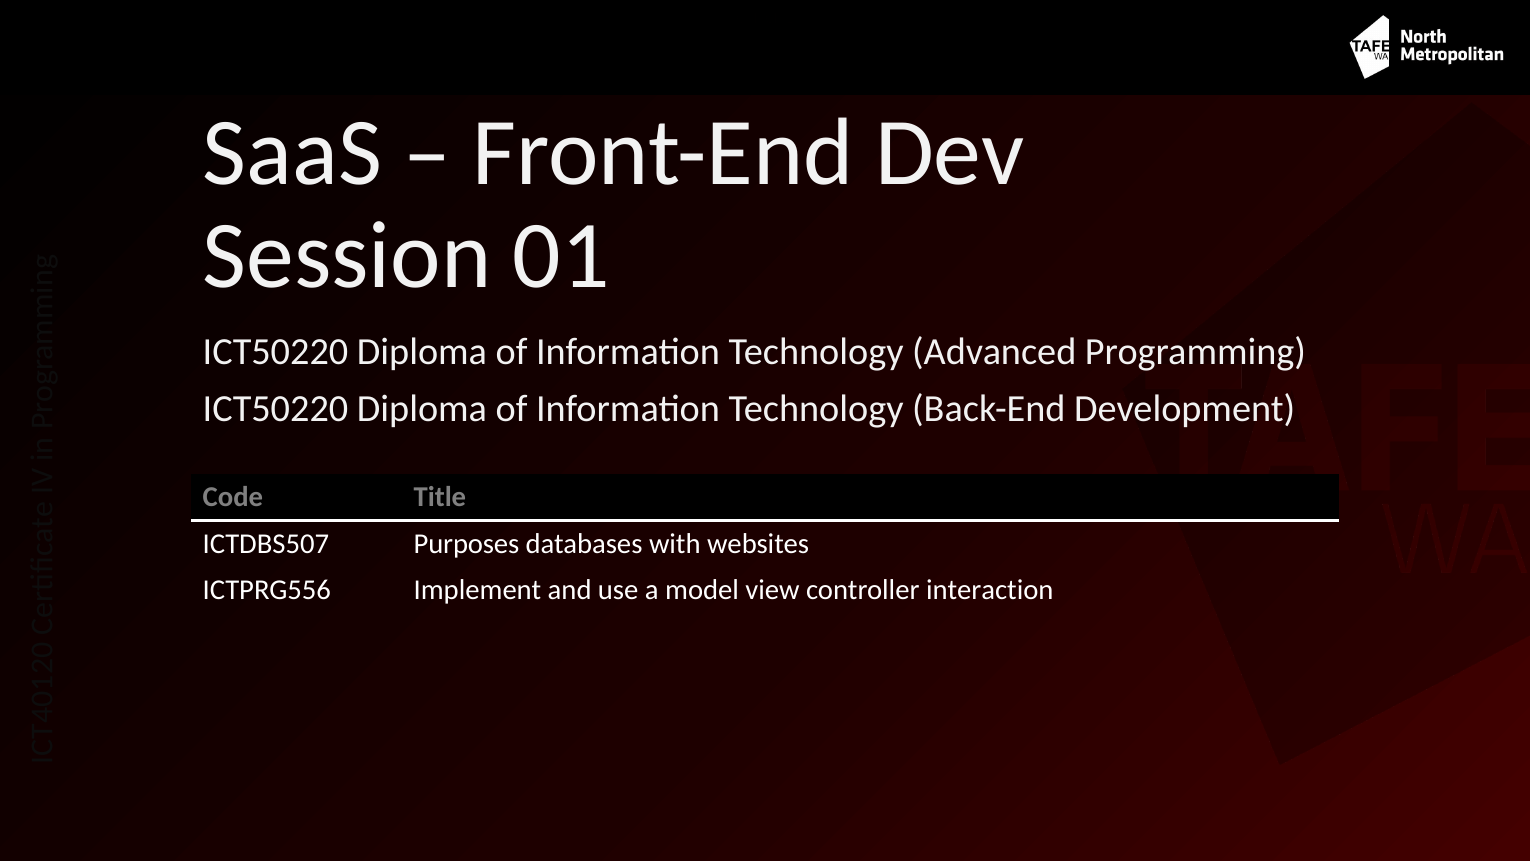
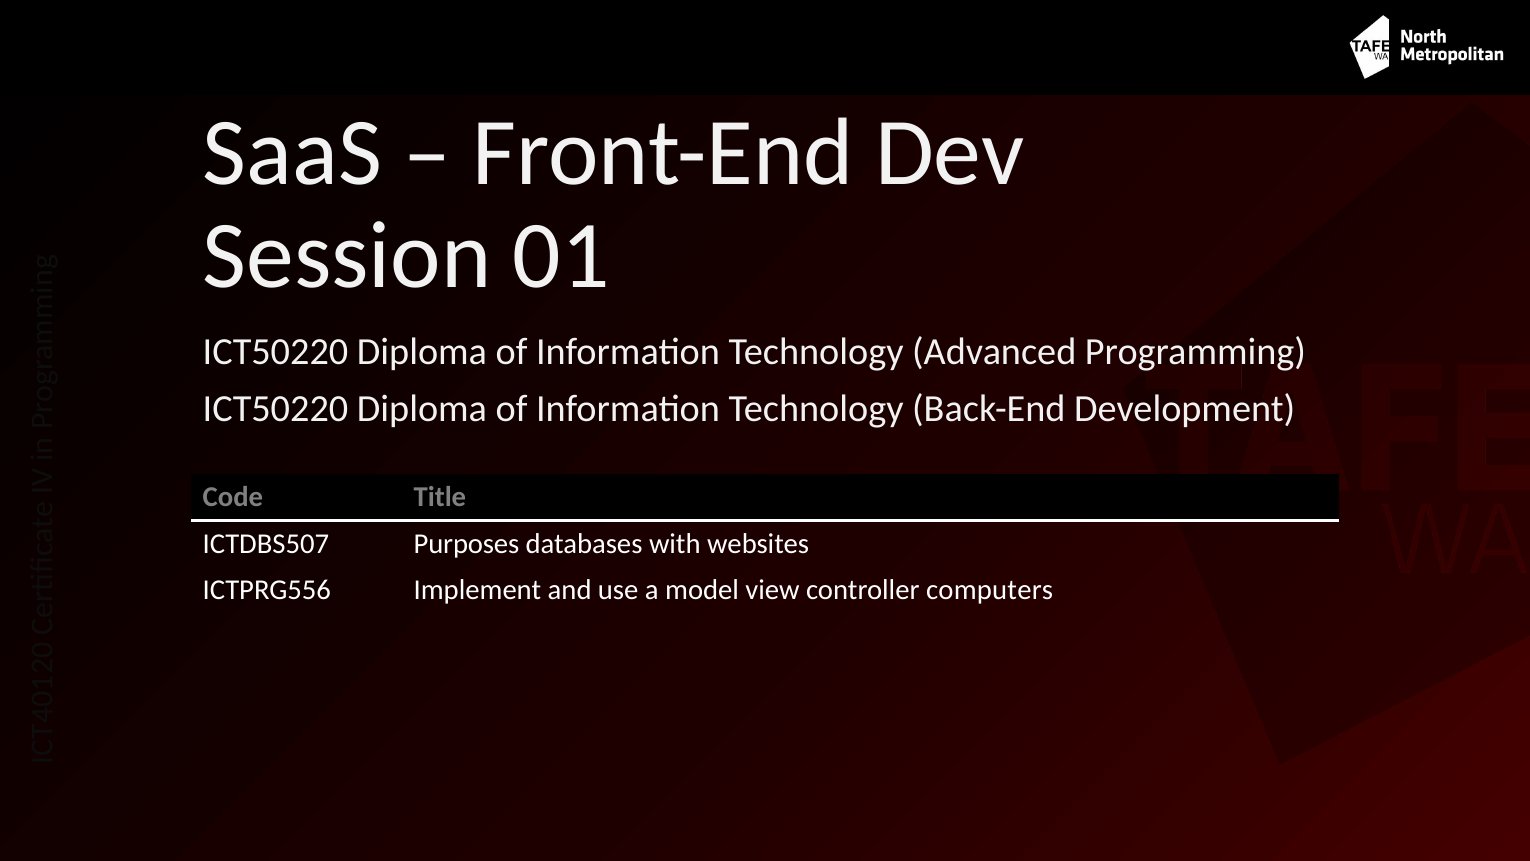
interaction: interaction -> computers (990, 590)
